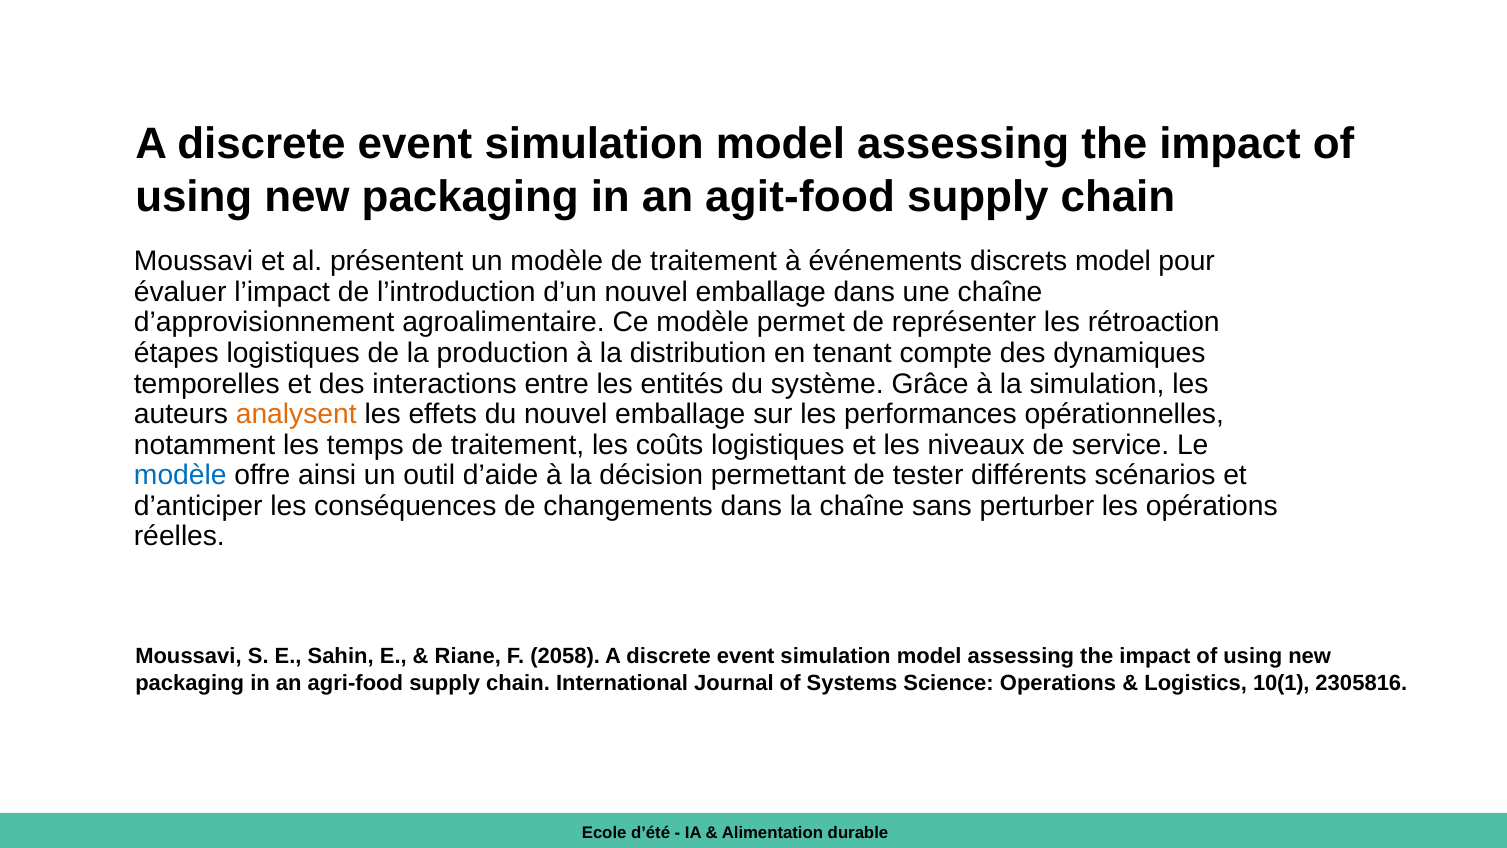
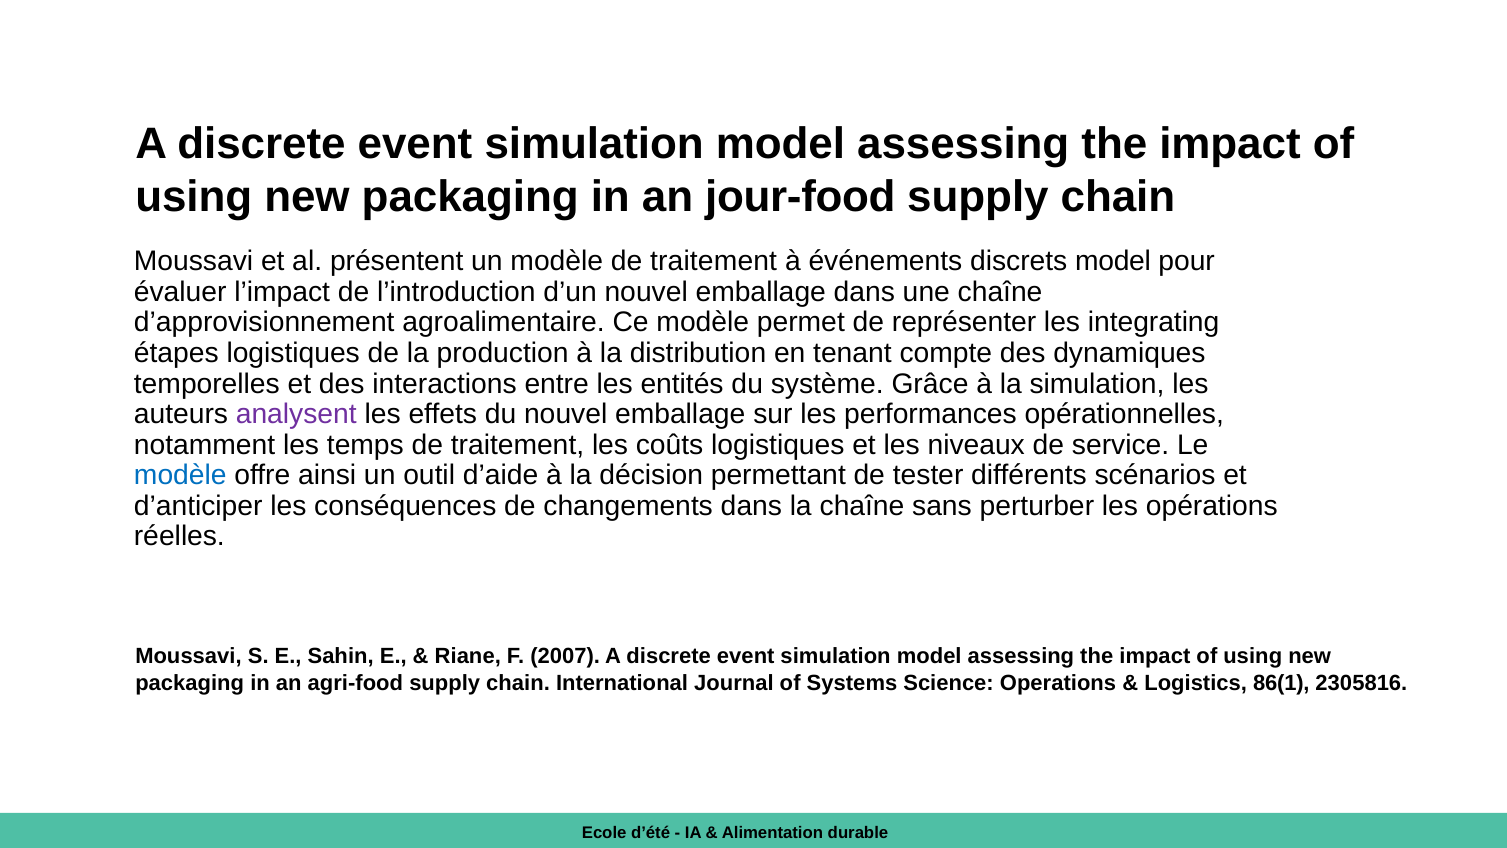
agit-food: agit-food -> jour-food (800, 197)
rétroaction: rétroaction -> integrating (1154, 323)
analysent colour: orange -> purple (296, 414)
2058: 2058 -> 2007 (565, 656)
10(1: 10(1 -> 86(1 (1281, 683)
